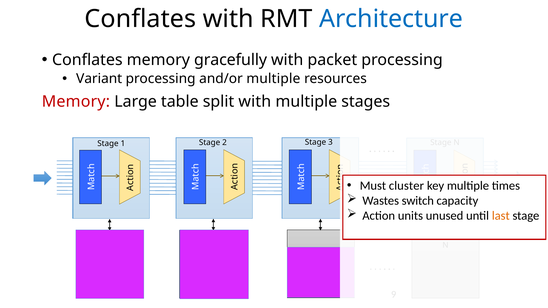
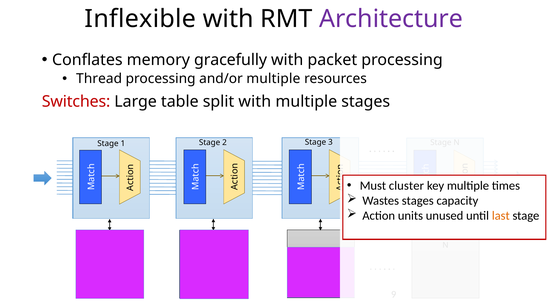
Conflates: Conflates -> Inflexible (140, 19)
Architecture colour: blue -> purple (391, 19)
Variant: Variant -> Thread (99, 79)
Memory: Memory -> Switches (76, 102)
Wastes switch: switch -> stages (418, 201)
